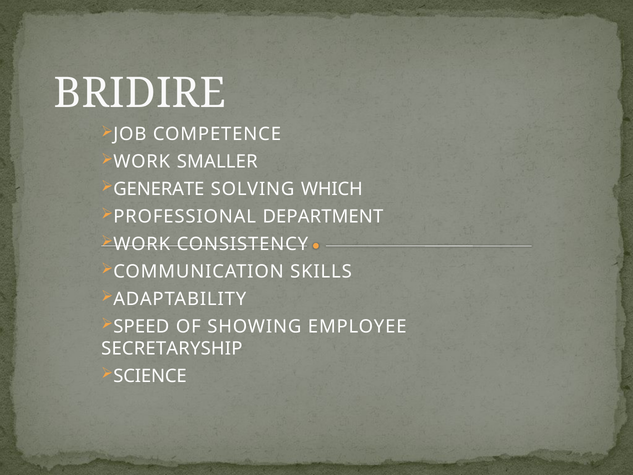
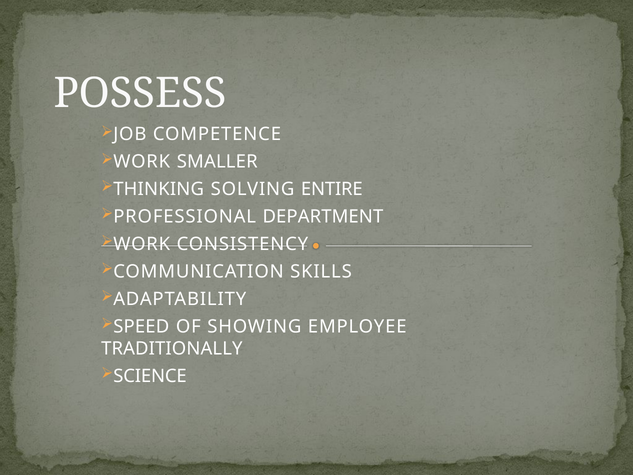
BRIDIRE: BRIDIRE -> POSSESS (140, 93)
GENERATE: GENERATE -> THINKING (159, 189)
WHICH: WHICH -> ENTIRE (332, 189)
SECRETARYSHIP: SECRETARYSHIP -> TRADITIONALLY (172, 348)
